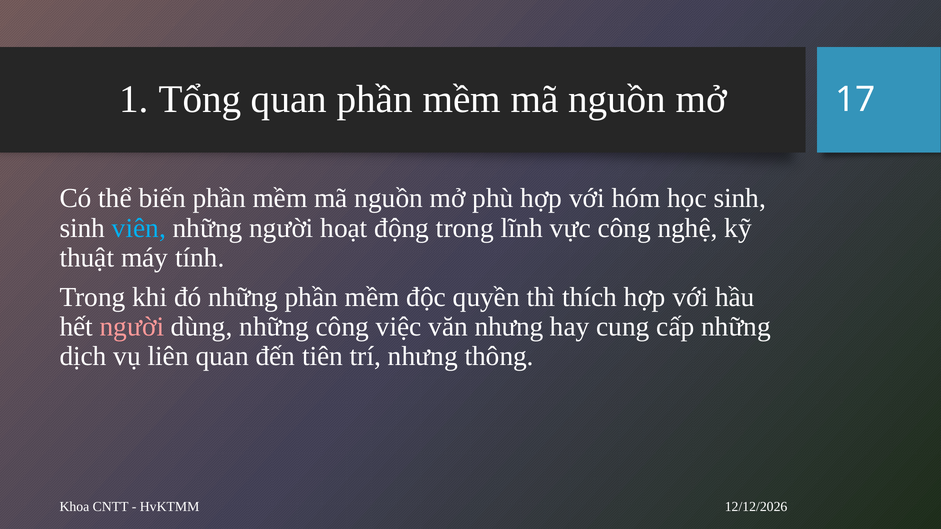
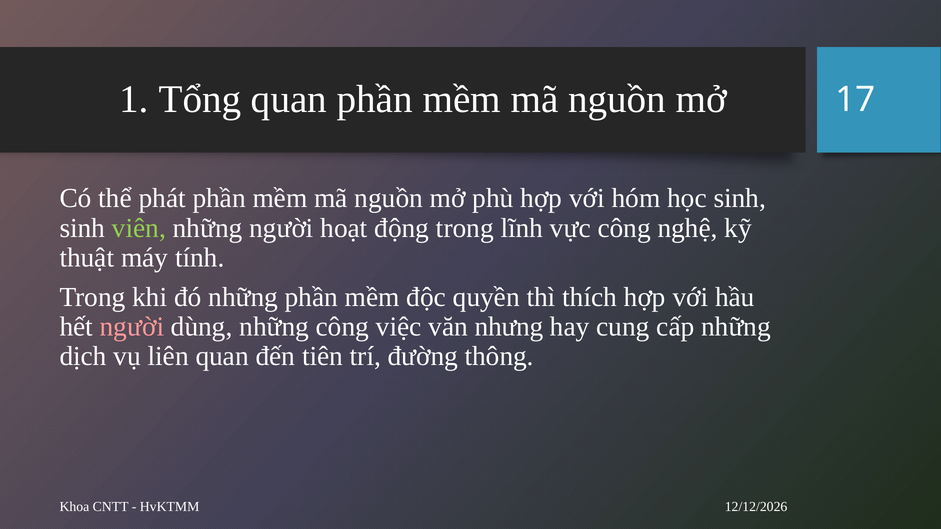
biến: biến -> phát (162, 199)
viên colour: light blue -> light green (139, 228)
trí nhưng: nhưng -> đường (423, 357)
